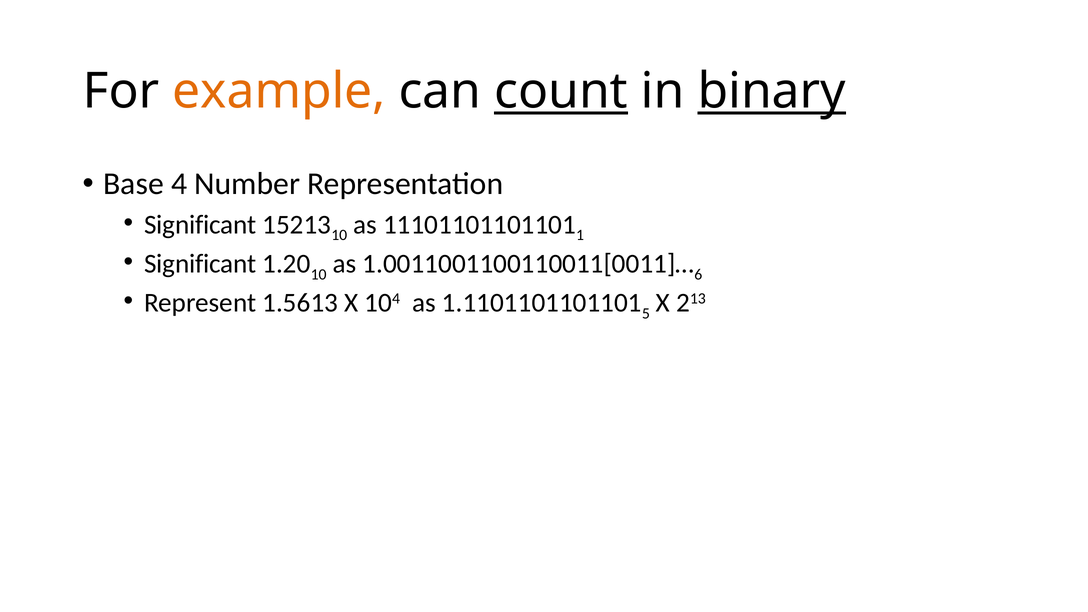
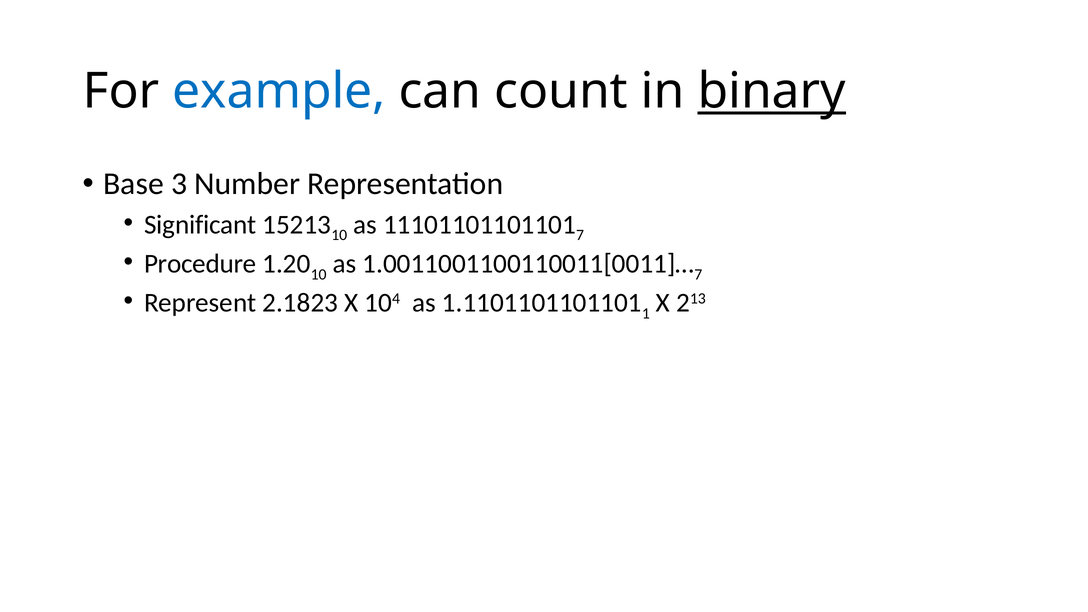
example colour: orange -> blue (279, 91)
count underline: present -> none (561, 91)
4: 4 -> 3 (179, 184)
1: 1 -> 7 (580, 235)
Significant: Significant -> Procedure (200, 264)
6: 6 -> 7 (698, 274)
1.5613: 1.5613 -> 2.1823 (300, 303)
5: 5 -> 1 (646, 313)
